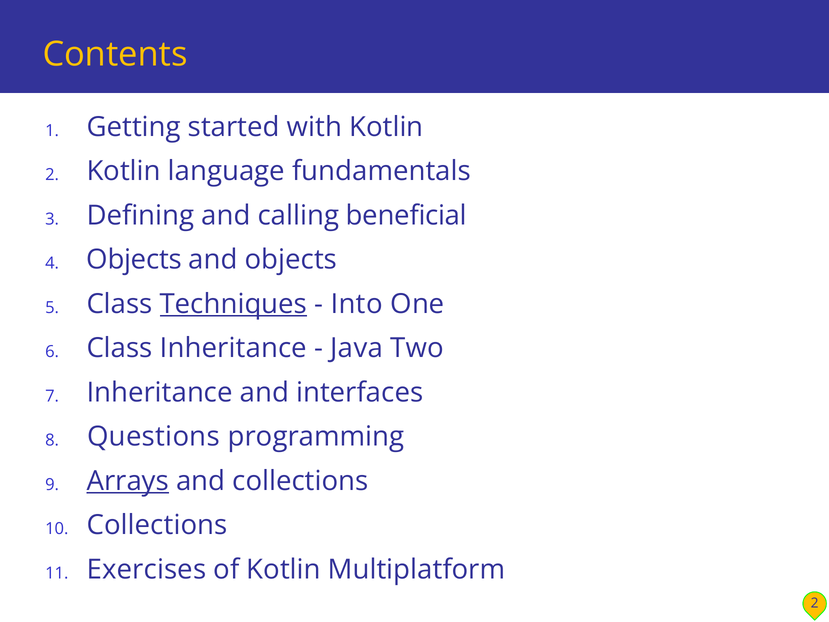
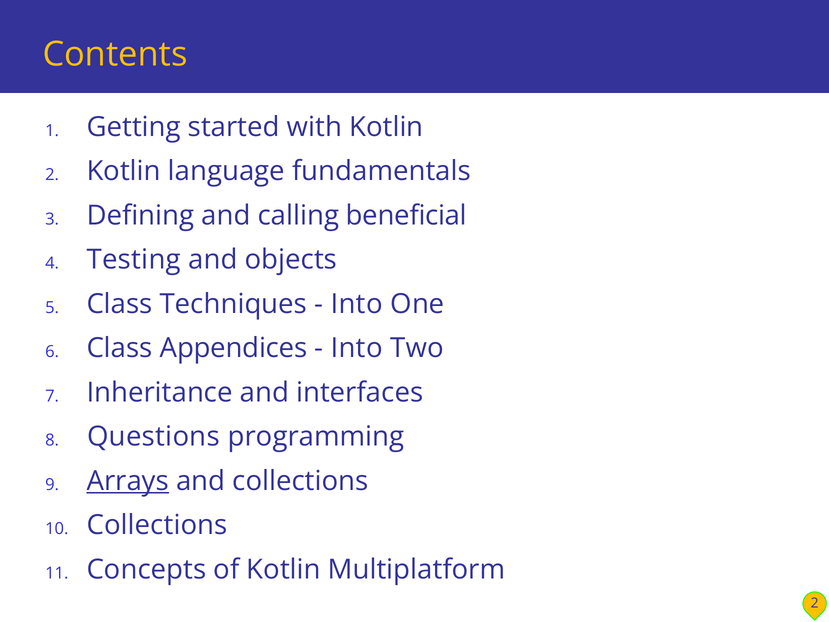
Objects: Objects -> Testing (134, 260)
Techniques underline: present -> none (233, 304)
Class Inheritance: Inheritance -> Appendices (234, 348)
Java: Java -> Into (357, 348)
Exercises: Exercises -> Concepts (146, 569)
